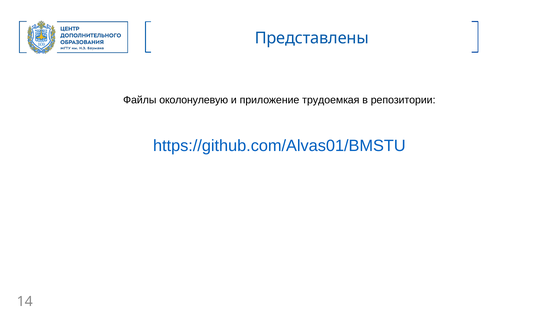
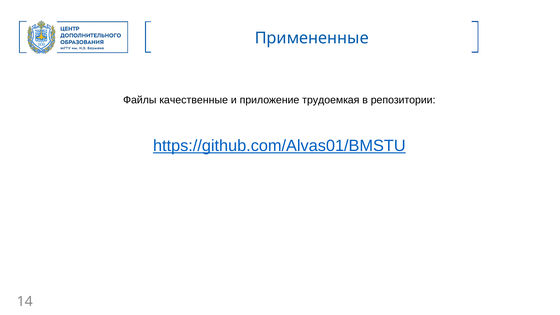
Представлены: Представлены -> Примененные (312, 38)
околонулевую: околонулевую -> качественные (194, 100)
https://github.com/Alvas01/BMSTU underline: none -> present (279, 146)
